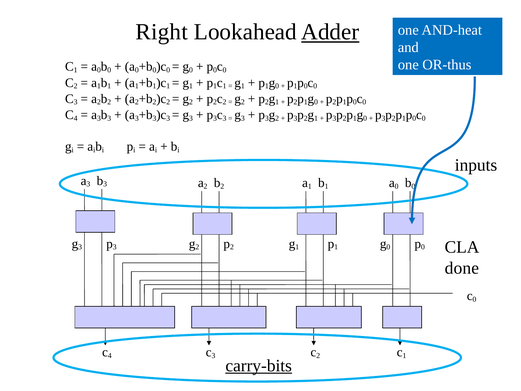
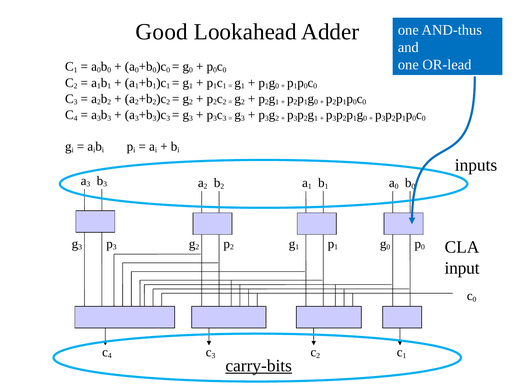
Right: Right -> Good (162, 32)
Adder underline: present -> none (330, 32)
AND-heat: AND-heat -> AND-thus (452, 30)
OR-thus: OR-thus -> OR-lead (447, 65)
done: done -> input (462, 268)
